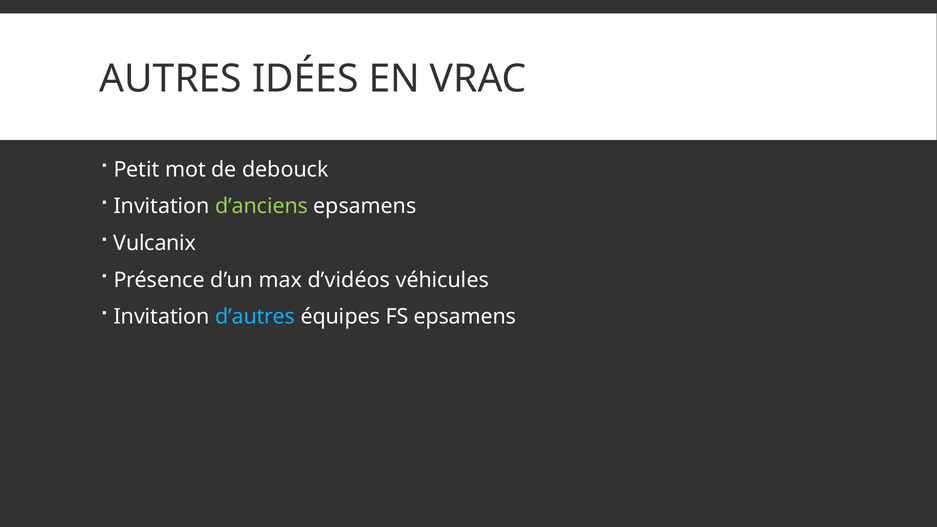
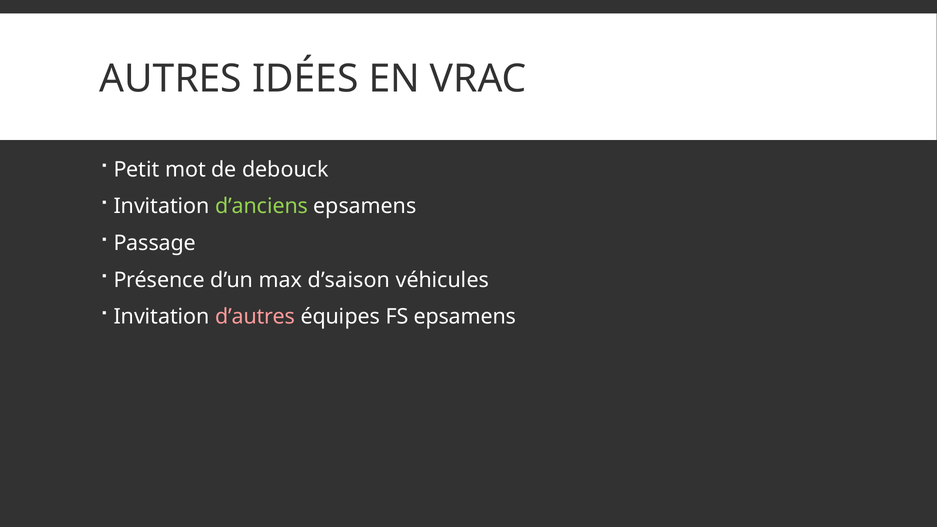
Vulcanix: Vulcanix -> Passage (155, 243)
d’vidéos: d’vidéos -> d’saison (349, 280)
d’autres colour: light blue -> pink (255, 317)
